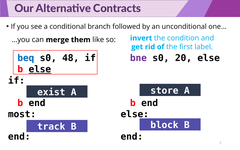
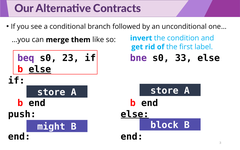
beq colour: blue -> purple (26, 58)
48: 48 -> 23 (71, 58)
20: 20 -> 33 (183, 58)
exist: exist -> store (51, 92)
most: most -> push (22, 114)
else underline: none -> present (135, 114)
track: track -> might (51, 127)
